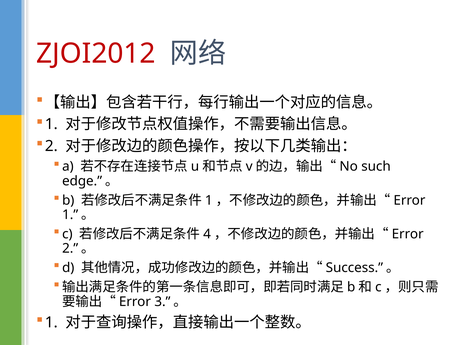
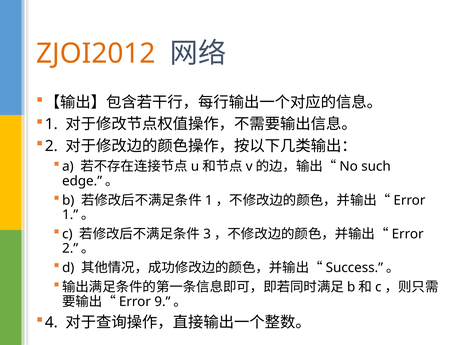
ZJOI2012 colour: red -> orange (96, 54)
4: 4 -> 3 (207, 234)
3: 3 -> 9 (162, 302)
1: 1 -> 4 (51, 322)
